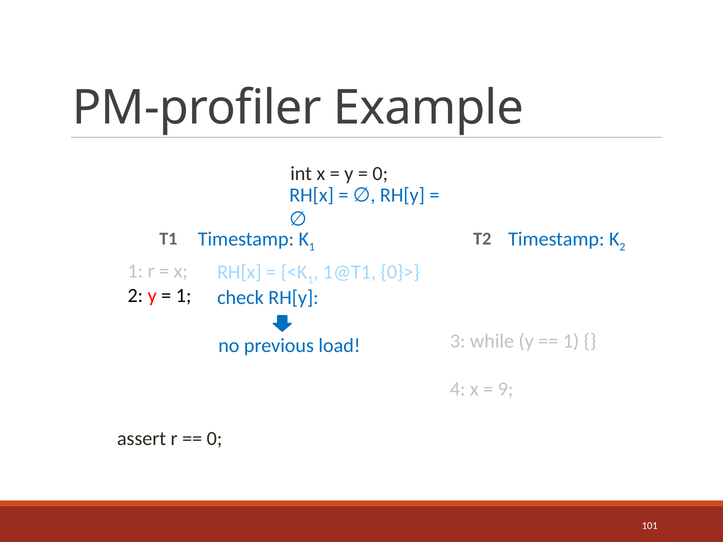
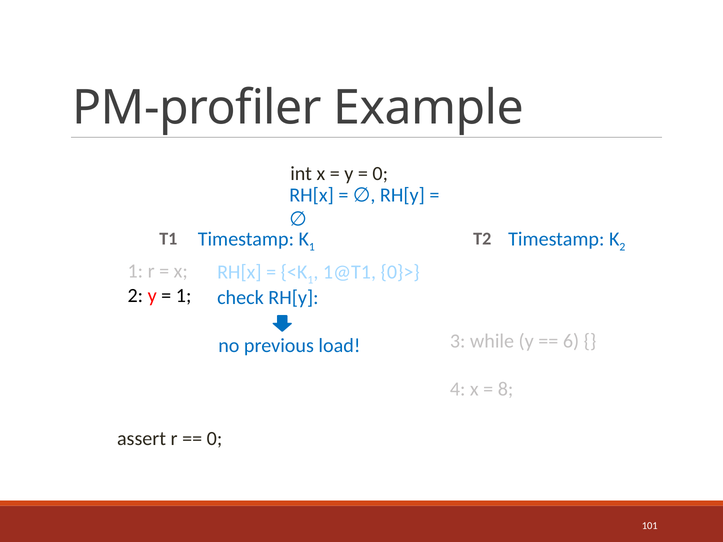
1: 1 -> 6 (571, 341)
9: 9 -> 8 (506, 389)
